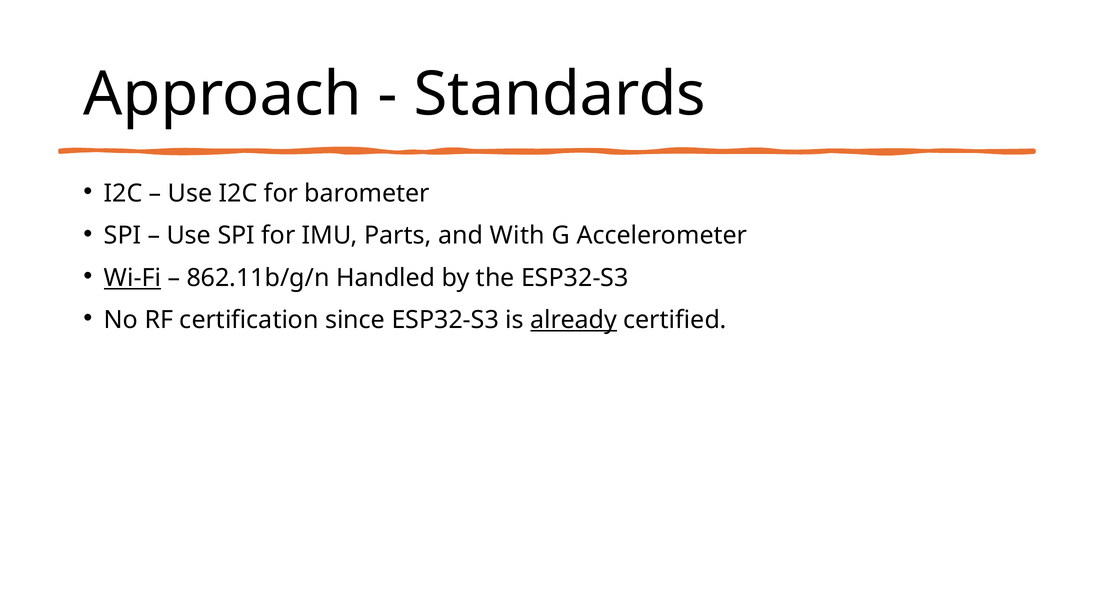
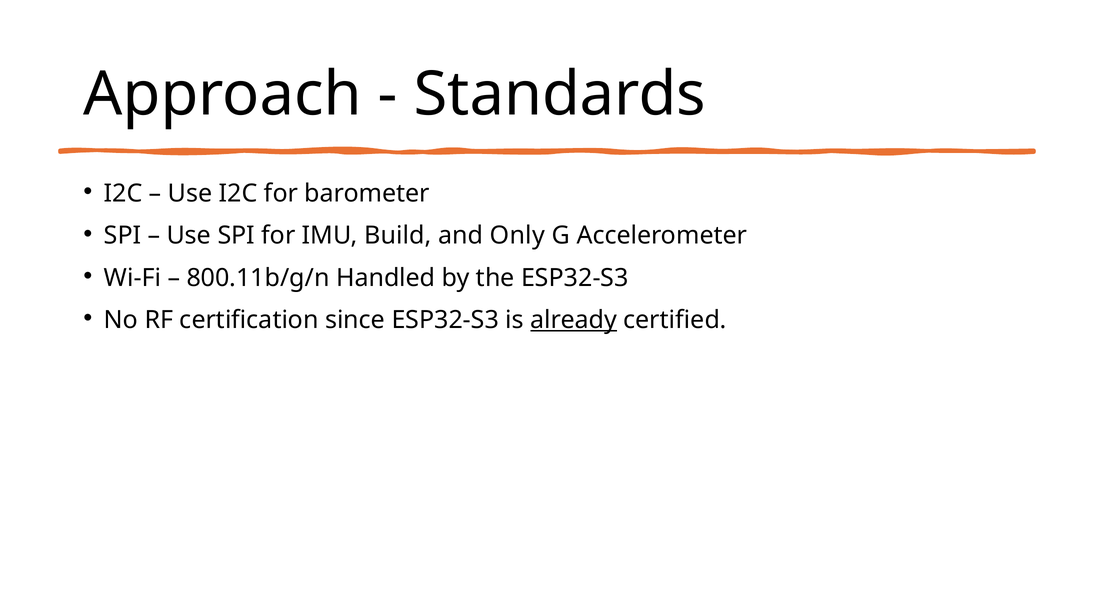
Parts: Parts -> Build (398, 236)
With: With -> Only (517, 236)
Wi-Fi underline: present -> none (133, 278)
862.11b/g/n: 862.11b/g/n -> 800.11b/g/n (258, 278)
